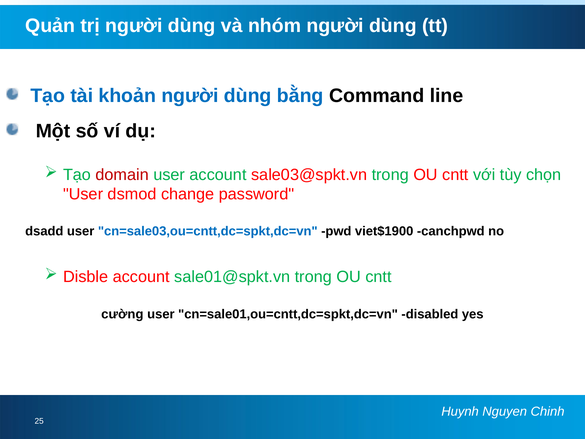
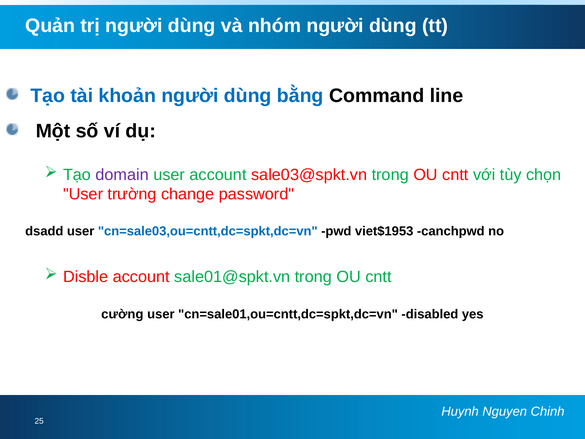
domain colour: red -> purple (122, 175)
dsmod: dsmod -> trường (132, 194)
viet$1900: viet$1900 -> viet$1953 (384, 231)
